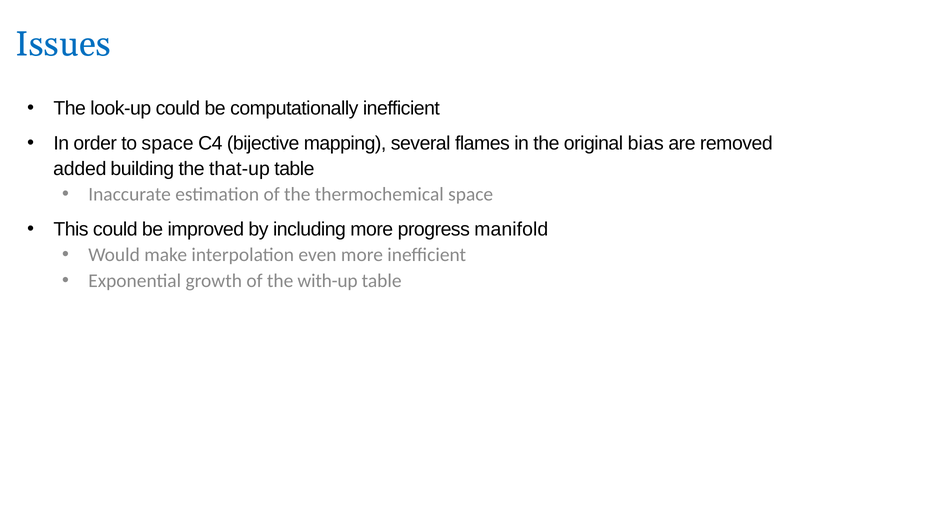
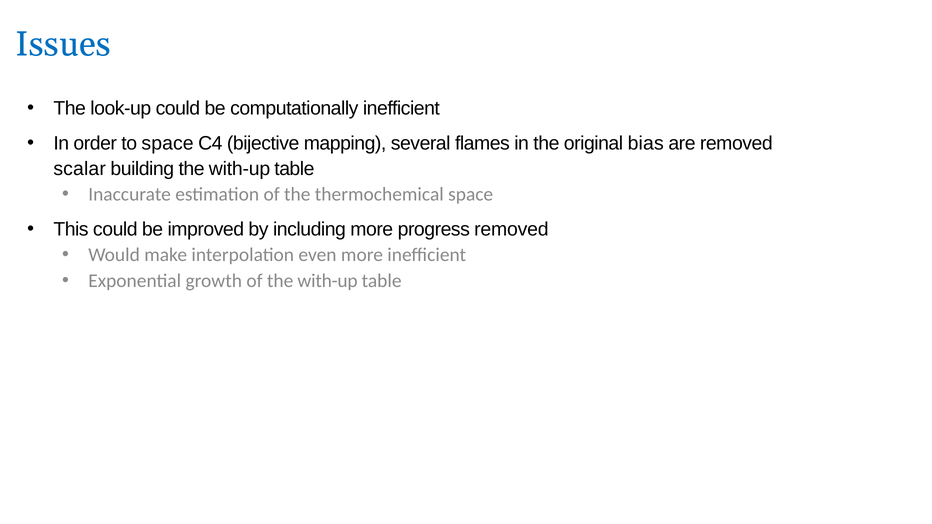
added: added -> scalar (80, 169)
building the that-up: that-up -> with-up (240, 169)
progress manifold: manifold -> removed (511, 229)
